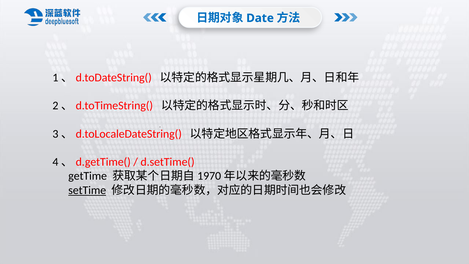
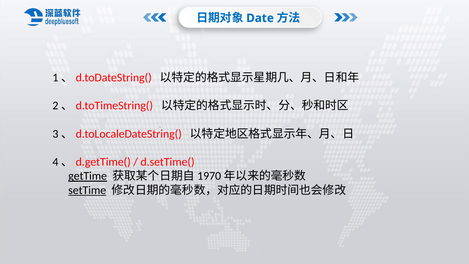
getTime underline: none -> present (88, 176)
